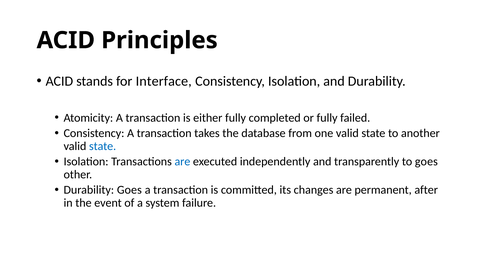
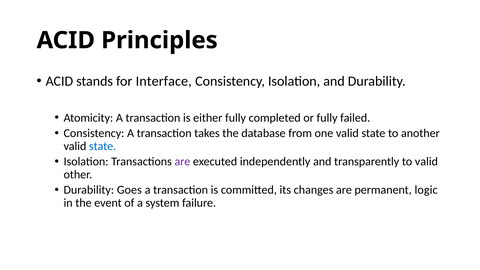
are colour: blue -> purple (182, 162)
to goes: goes -> valid (426, 162)
after: after -> logic (426, 190)
